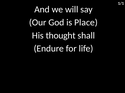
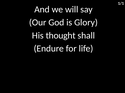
Place: Place -> Glory (86, 23)
